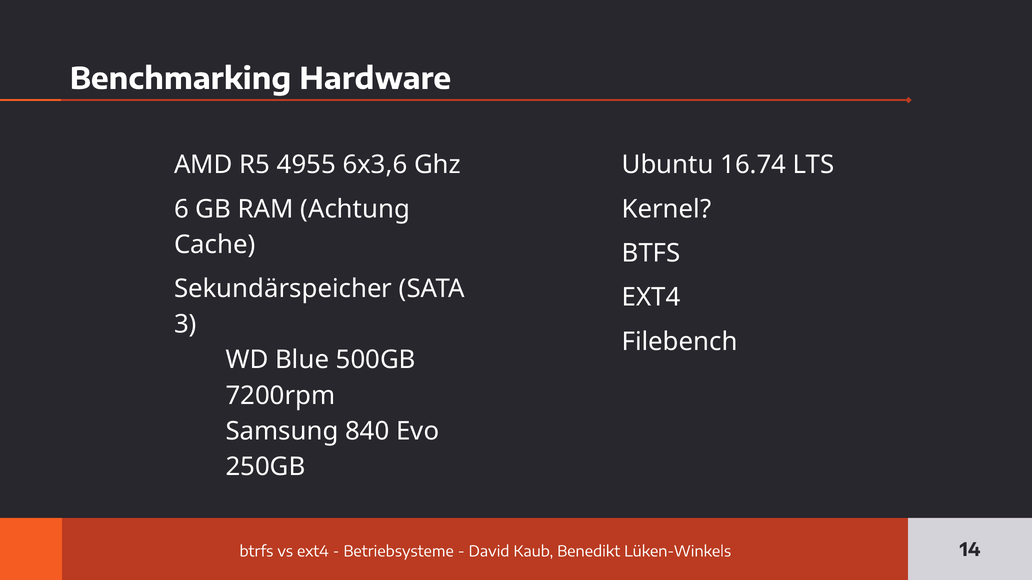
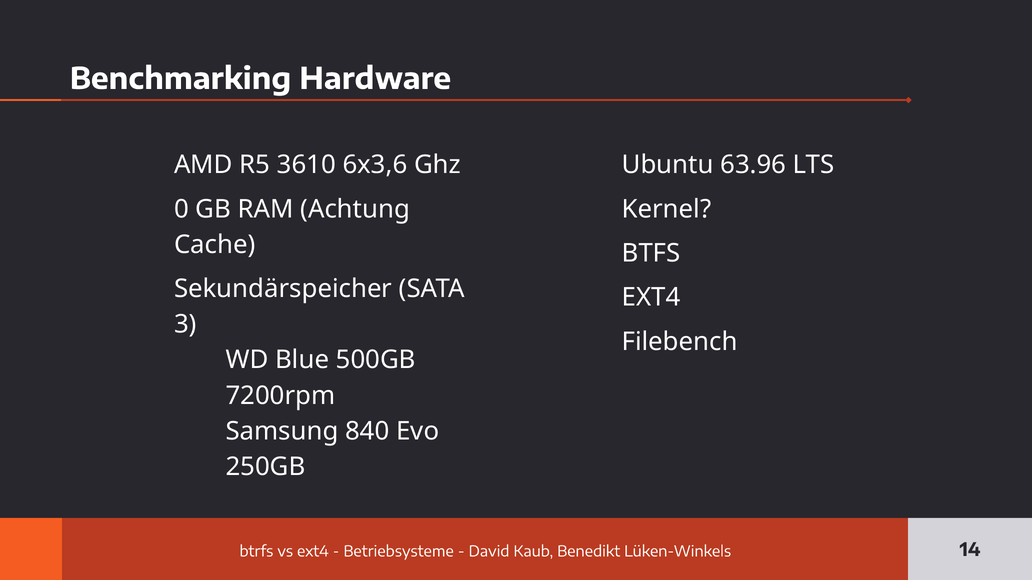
4955: 4955 -> 3610 (306, 165)
16.74: 16.74 -> 63.96 (753, 165)
6: 6 -> 0 (181, 209)
